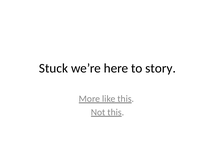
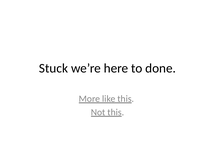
story: story -> done (161, 68)
